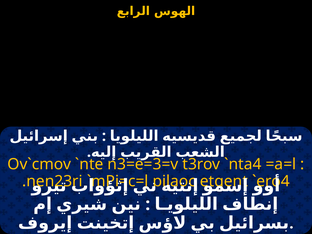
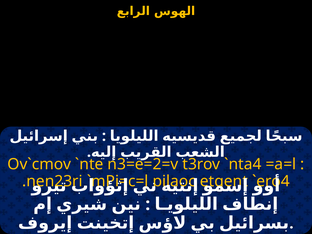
n3=e=3=v: n3=e=3=v -> n3=e=2=v (143, 164)
